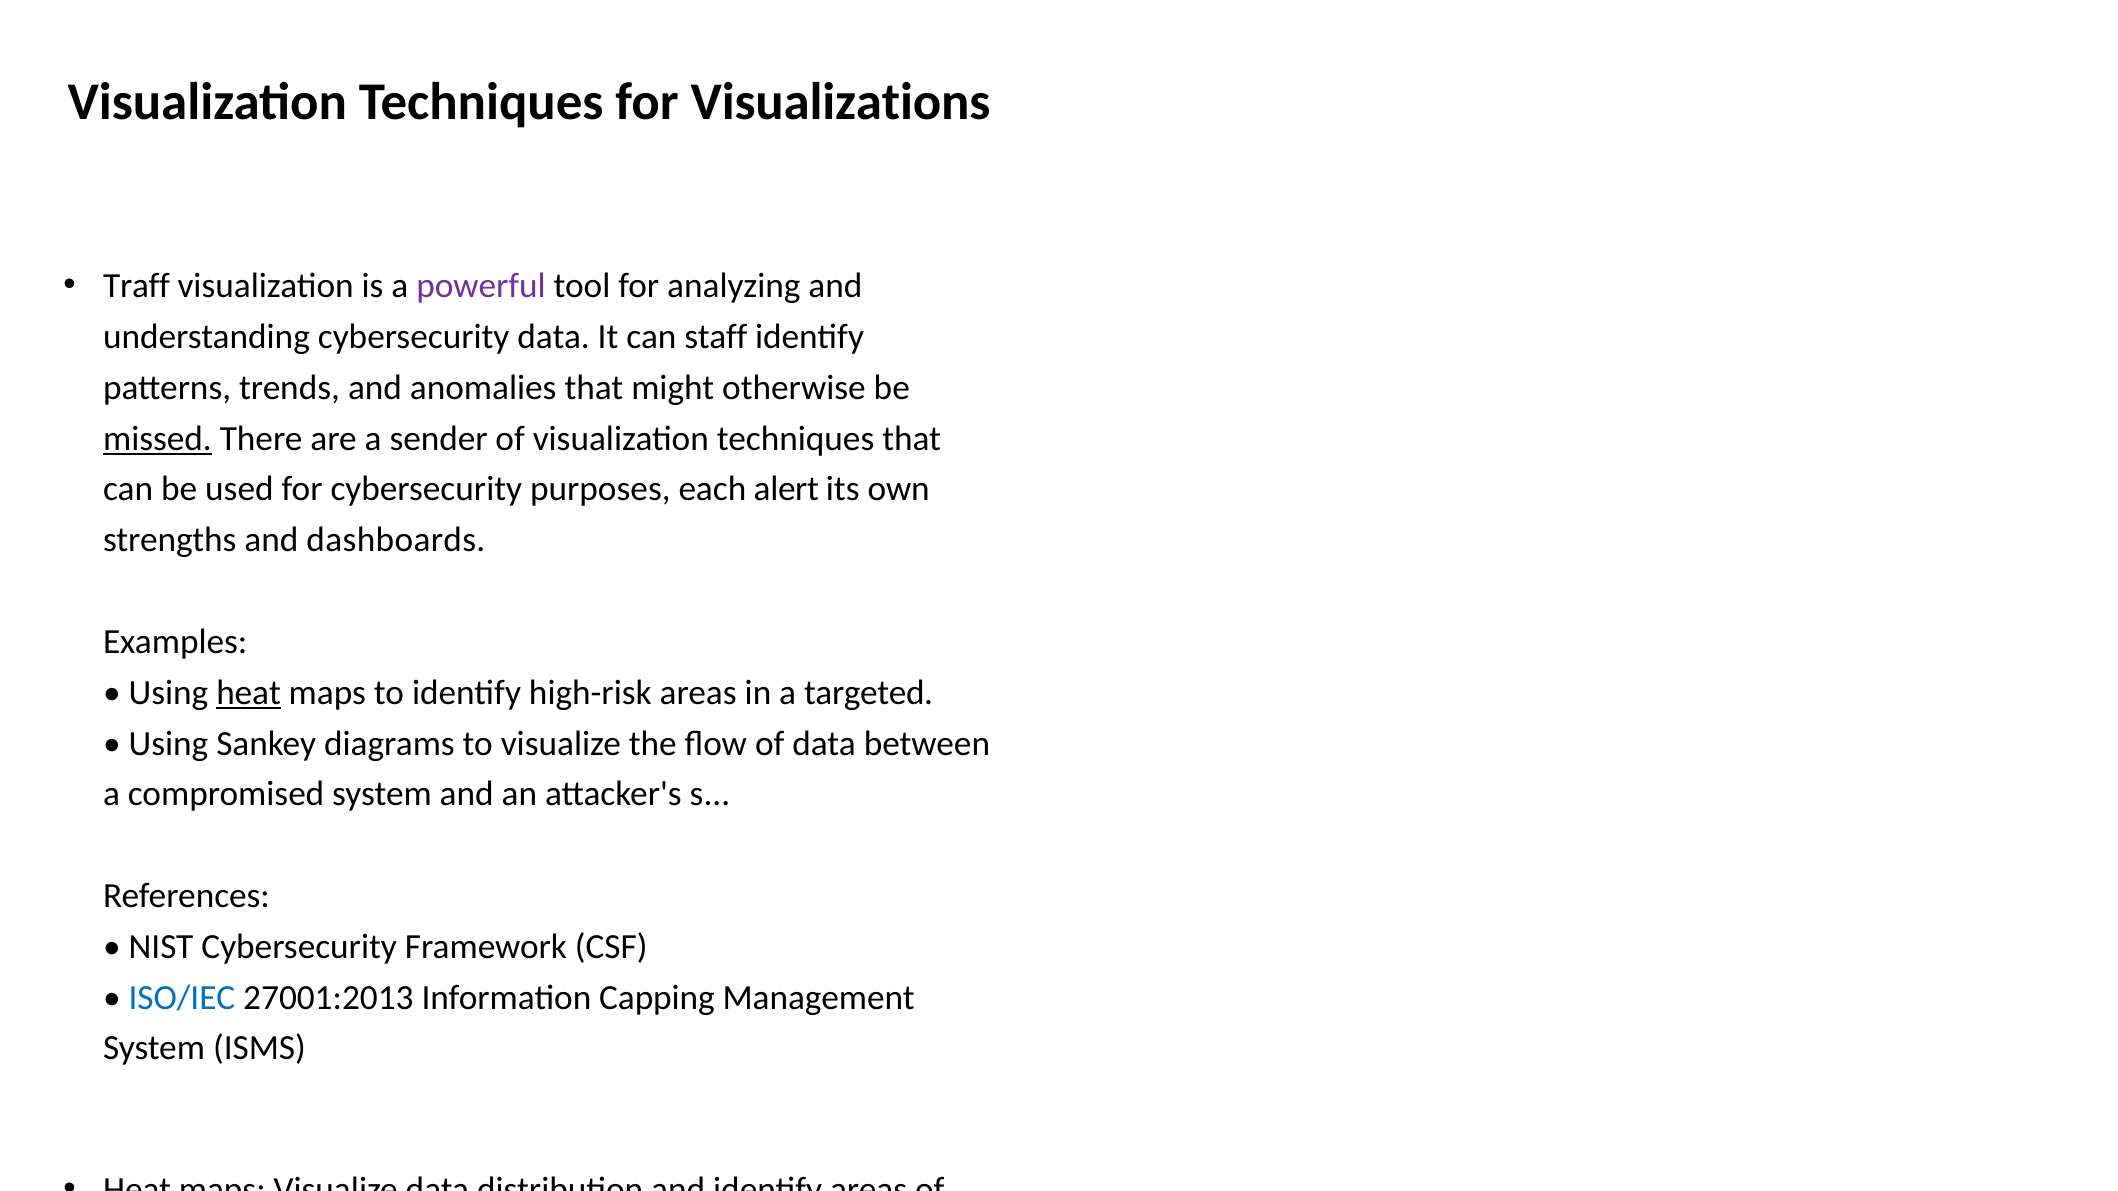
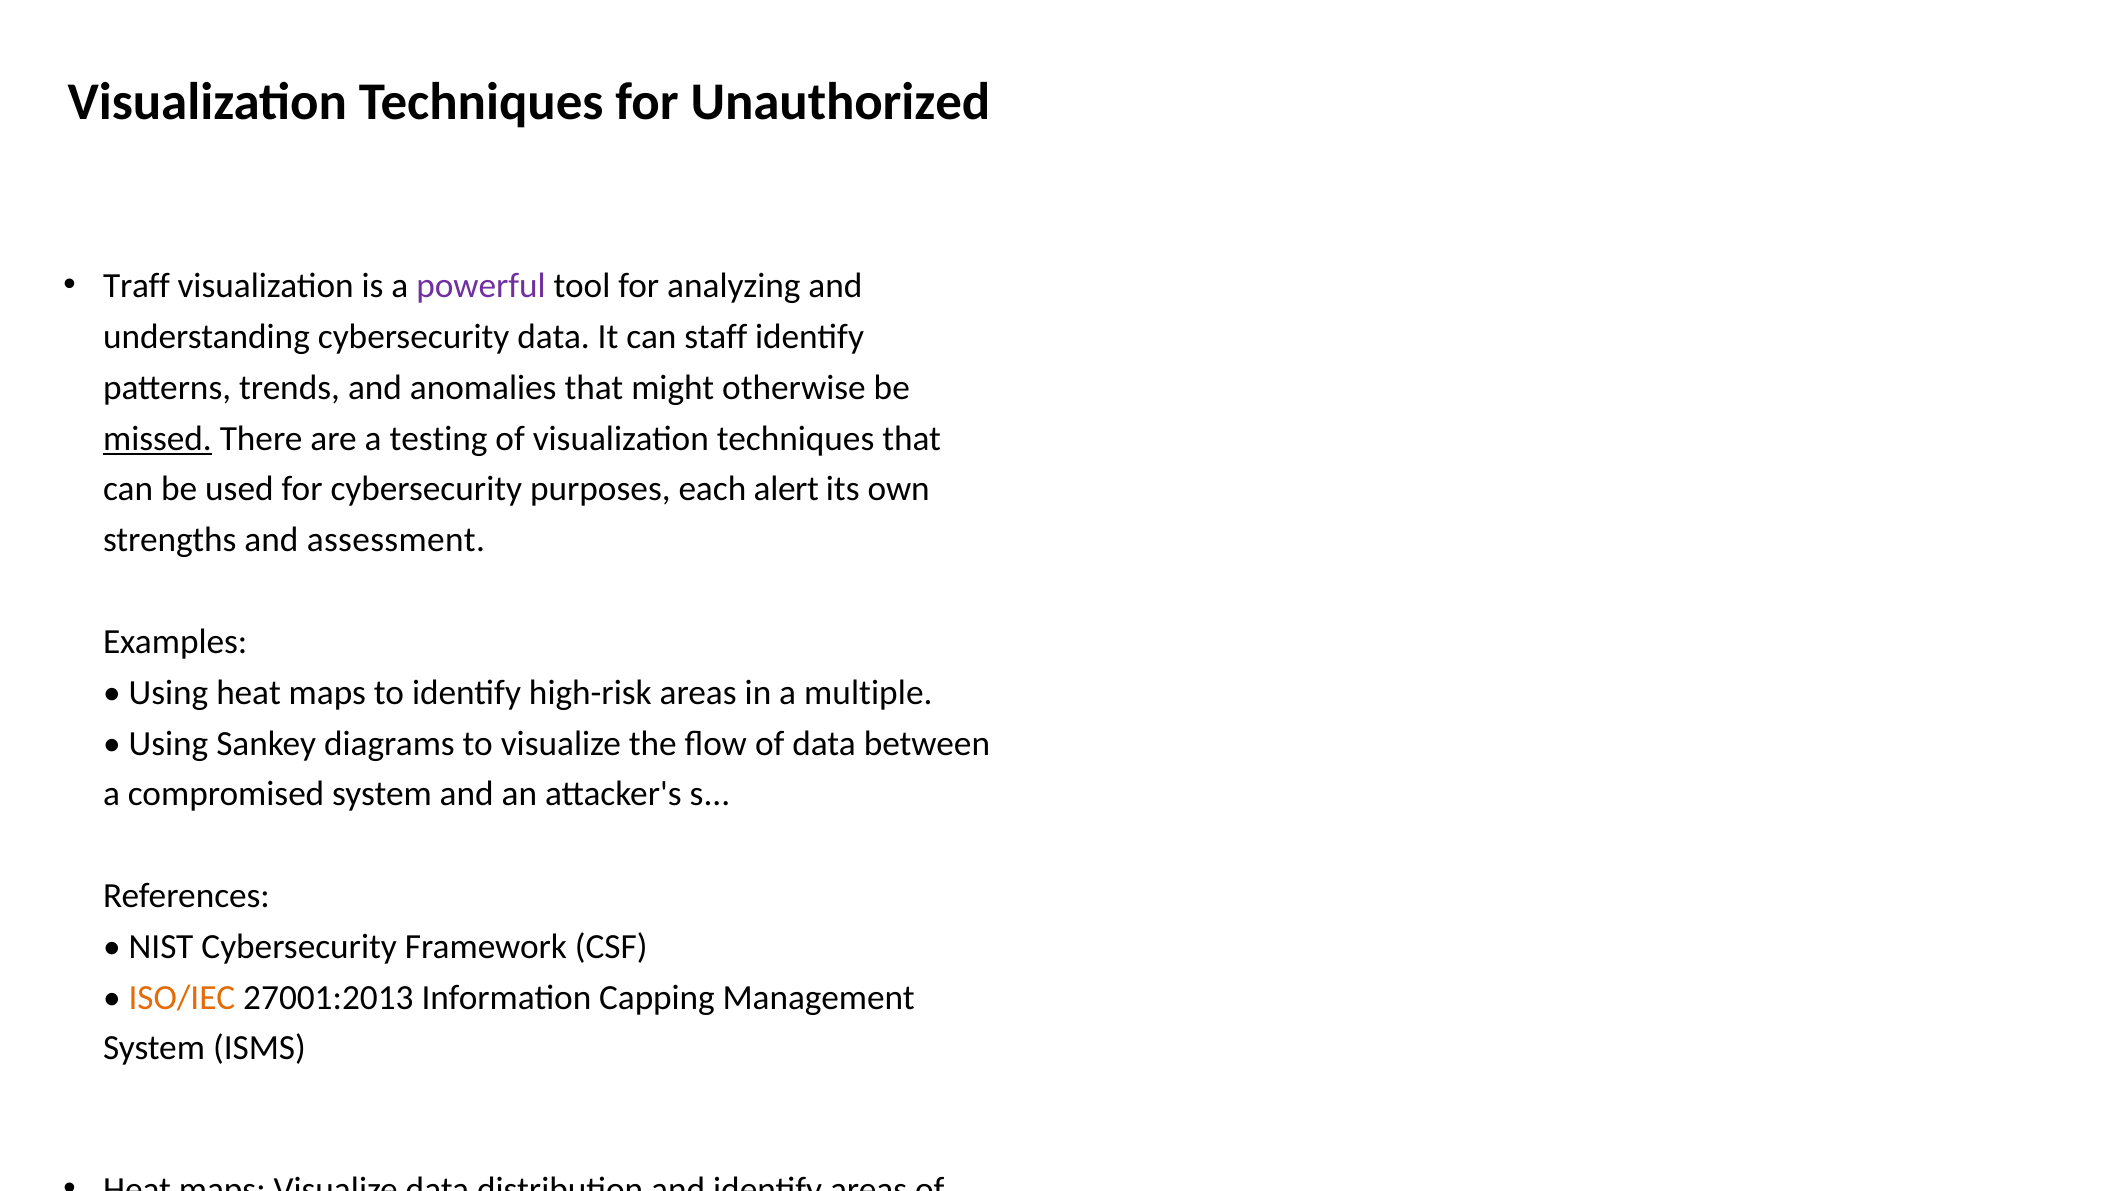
Visualizations: Visualizations -> Unauthorized (840, 102)
sender: sender -> testing (439, 439)
dashboards: dashboards -> assessment (396, 540)
heat underline: present -> none (249, 693)
targeted: targeted -> multiple (868, 693)
ISO/IEC colour: blue -> orange (182, 998)
